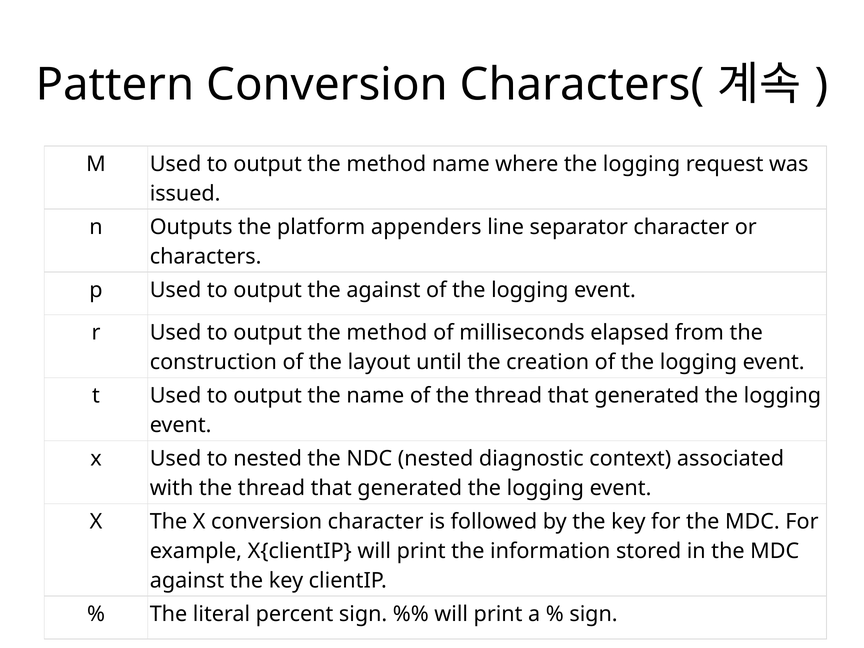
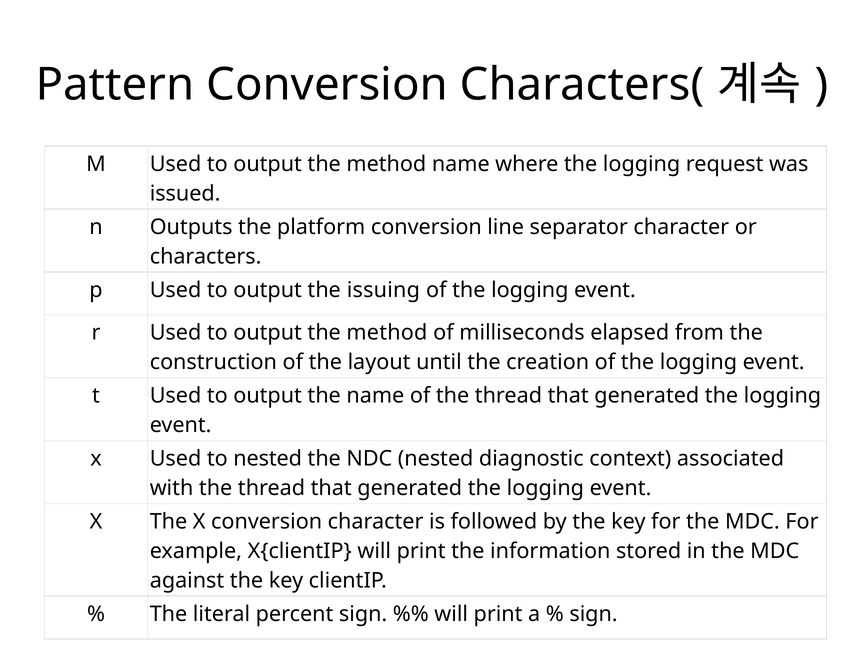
platform appenders: appenders -> conversion (426, 227)
the against: against -> issuing (383, 290)
